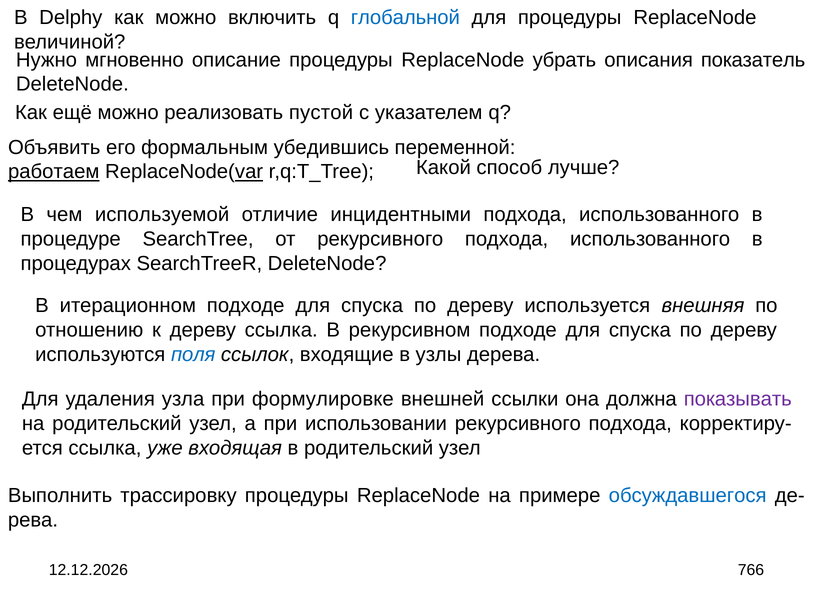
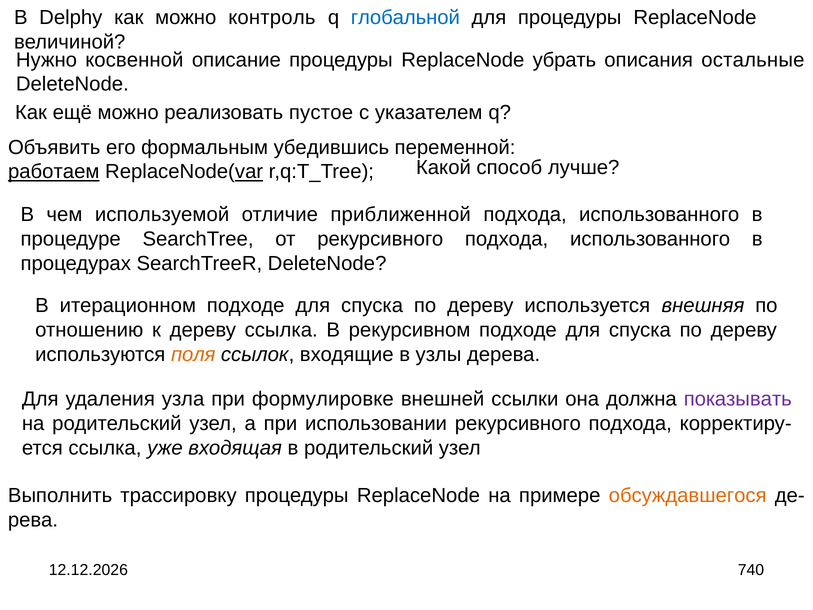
включить: включить -> контроль (272, 18)
мгновенно: мгновенно -> косвенной (134, 60)
показатель: показатель -> остальные (753, 60)
пустой: пустой -> пустое (321, 113)
инцидентными: инцидентными -> приближенной (401, 215)
поля colour: blue -> orange (193, 354)
обсуждавшегося colour: blue -> orange (688, 495)
766: 766 -> 740 (751, 570)
